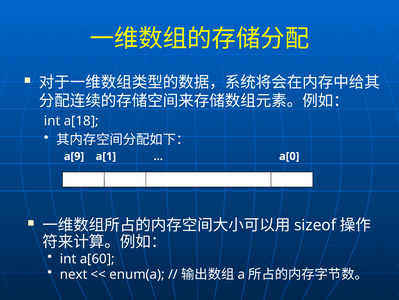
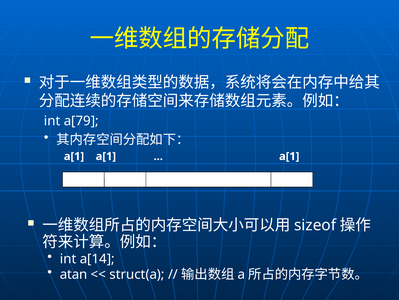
a[18: a[18 -> a[79 (81, 121)
a[9: a[9 -> a[1 (74, 156)
a[0: a[0 -> a[1 (289, 156)
a[60: a[60 -> a[14 (97, 258)
next: next -> atan (74, 274)
enum(a: enum(a -> struct(a (137, 274)
